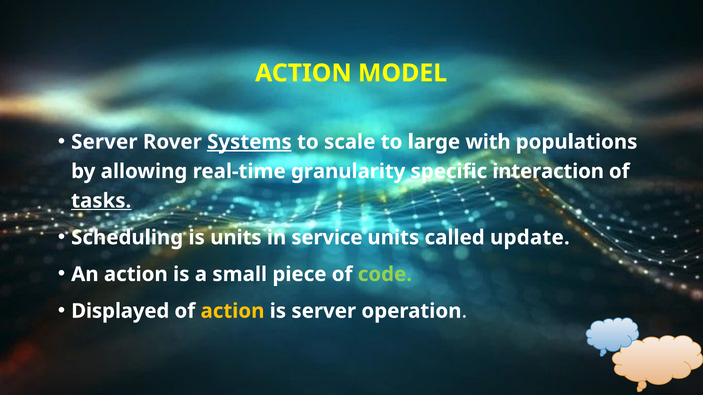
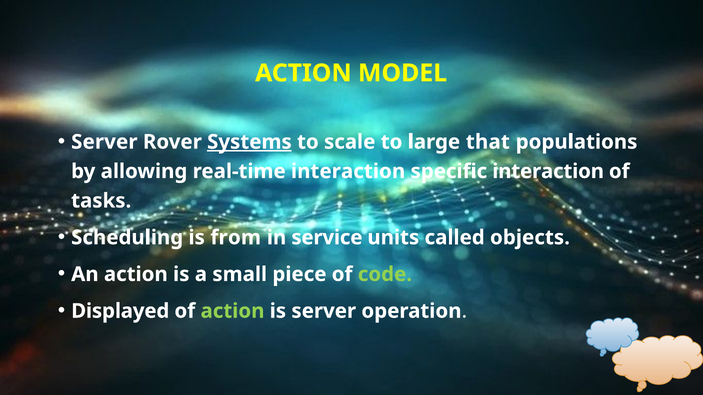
with: with -> that (488, 142)
real-time granularity: granularity -> interaction (348, 172)
tasks underline: present -> none (101, 201)
is units: units -> from (236, 238)
update: update -> objects (530, 238)
action colour: yellow -> light green (232, 311)
